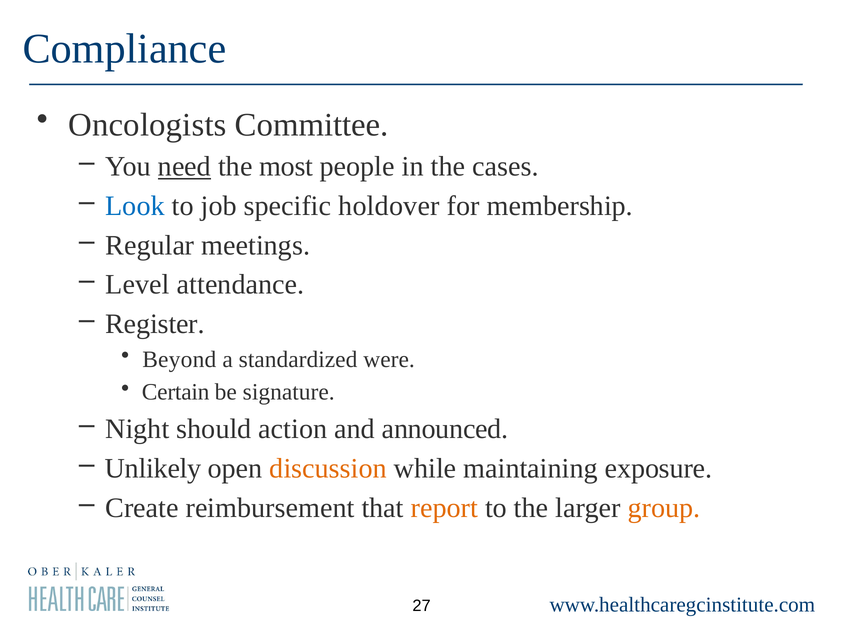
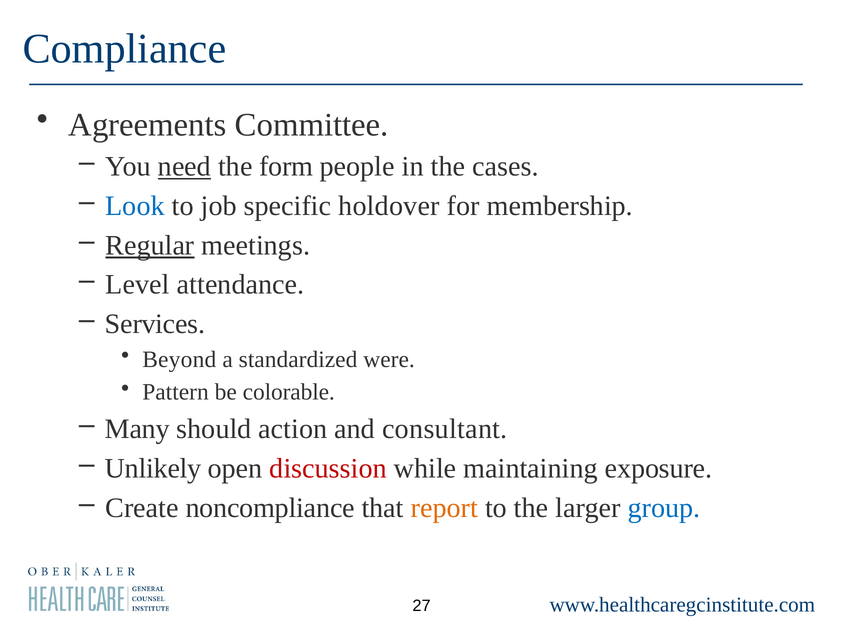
Oncologists: Oncologists -> Agreements (148, 125)
most: most -> form (286, 167)
Regular underline: none -> present (150, 246)
Register: Register -> Services (155, 324)
Certain: Certain -> Pattern (176, 393)
signature: signature -> colorable (289, 393)
Night: Night -> Many (137, 430)
announced: announced -> consultant (445, 430)
discussion colour: orange -> red (328, 469)
reimbursement: reimbursement -> noncompliance (270, 508)
group colour: orange -> blue (664, 508)
